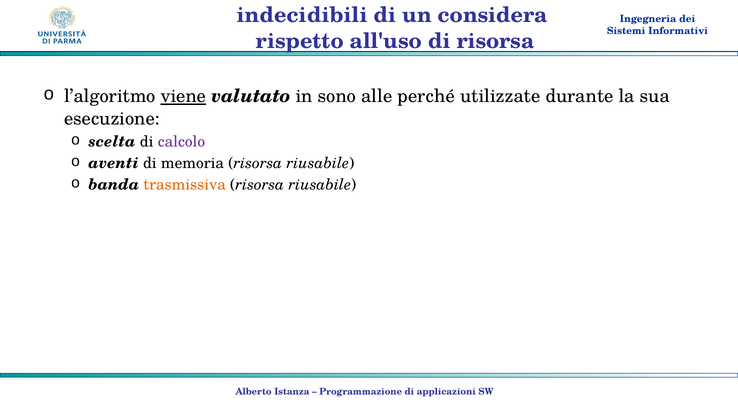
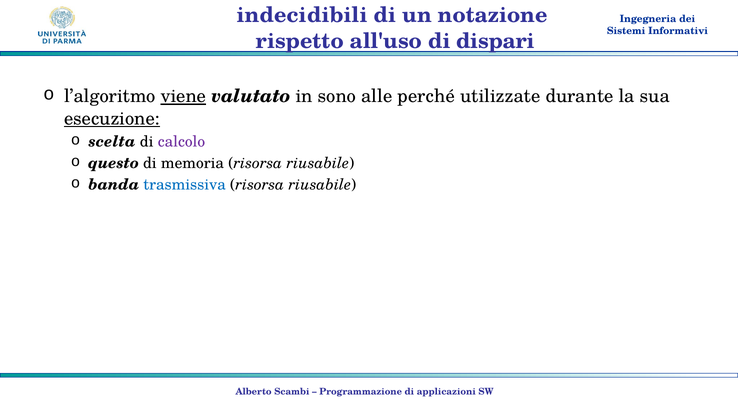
considera: considera -> notazione (493, 15)
di risorsa: risorsa -> dispari (496, 41)
esecuzione underline: none -> present (112, 118)
aventi: aventi -> questo (114, 163)
trasmissiva colour: orange -> blue (185, 185)
Istanza: Istanza -> Scambi (292, 392)
